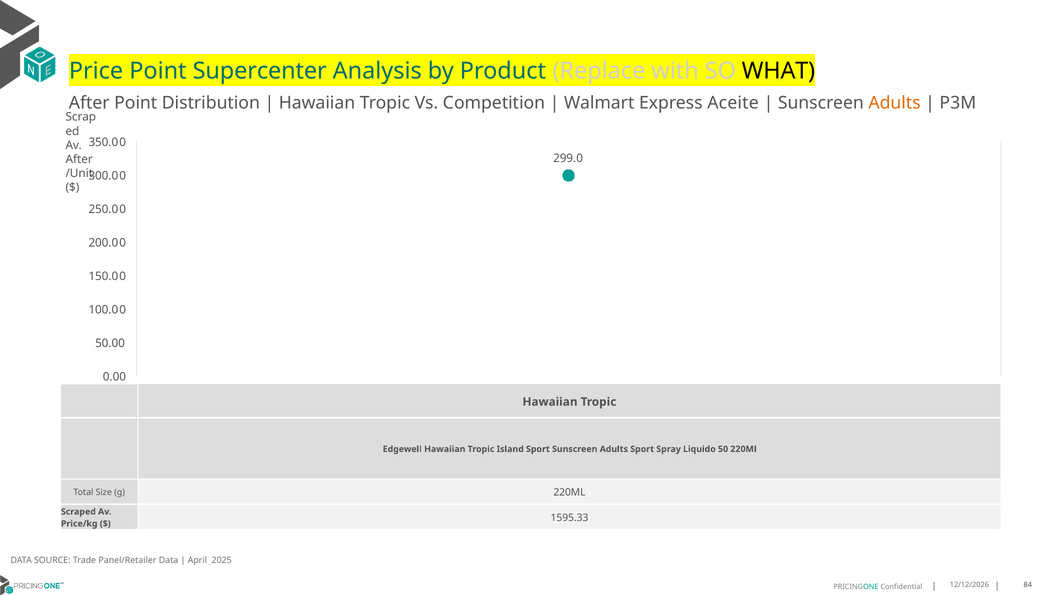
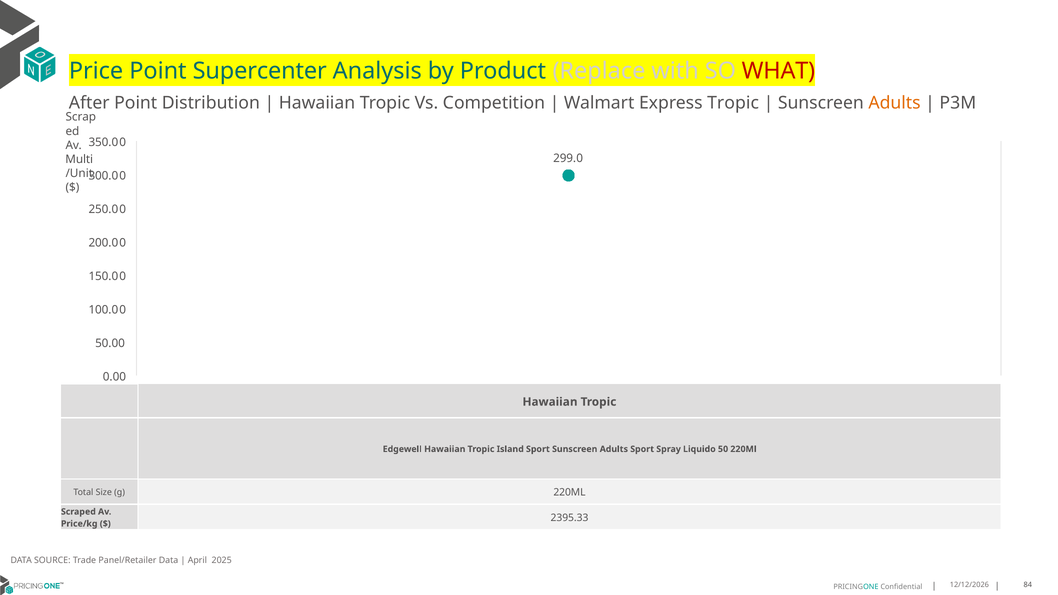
WHAT colour: black -> red (778, 71)
Express Aceite: Aceite -> Tropic (733, 103)
After: After -> Multi (79, 159)
1595.33: 1595.33 -> 2395.33 (569, 518)
